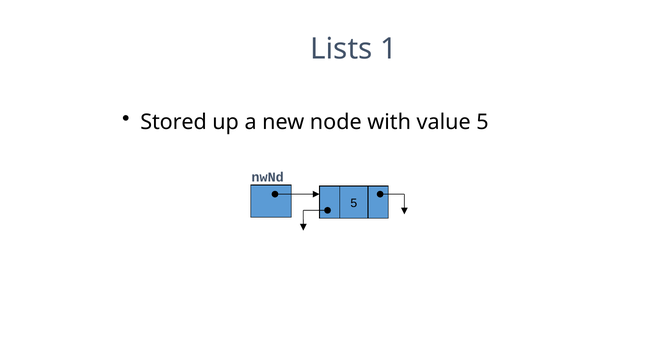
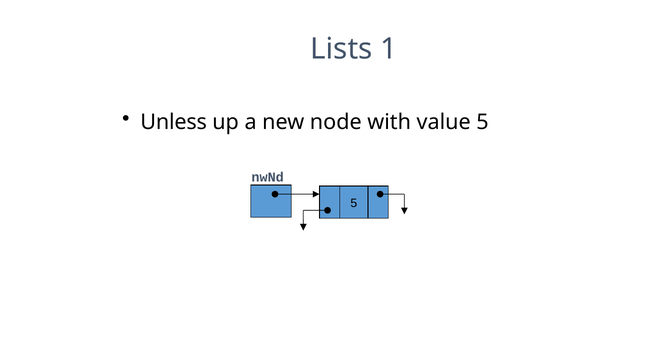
Stored: Stored -> Unless (174, 122)
